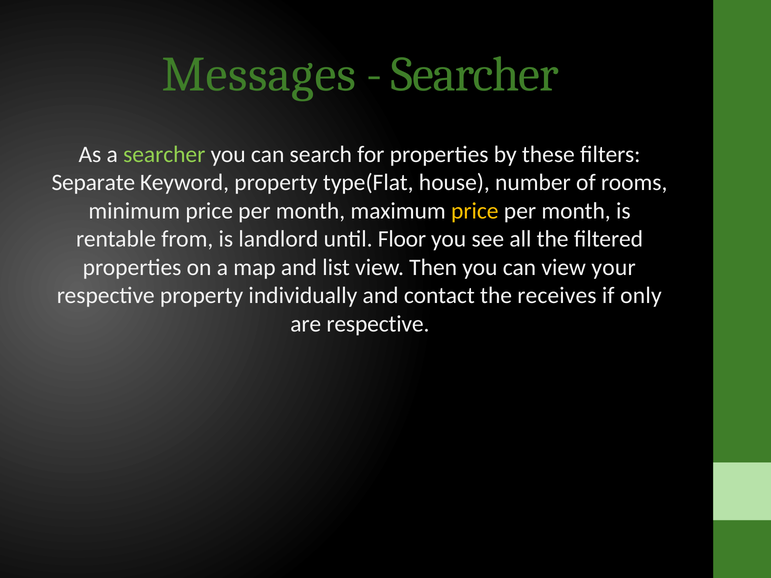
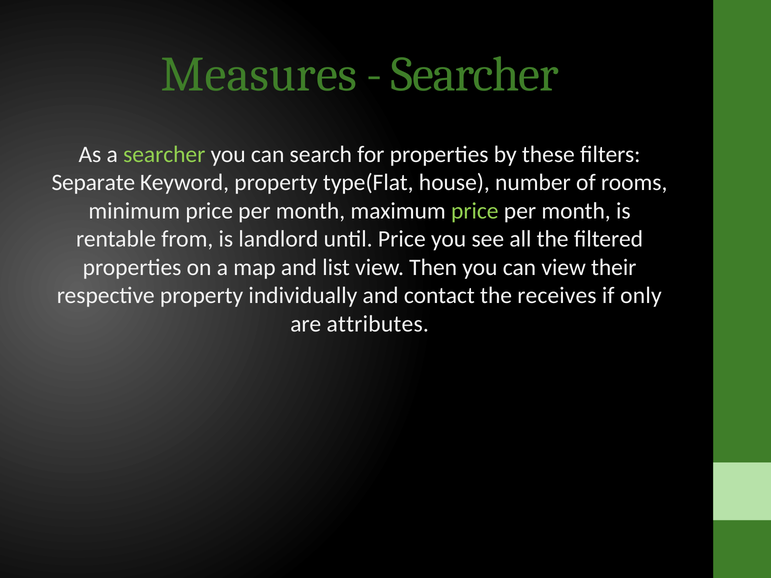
Messages: Messages -> Measures (259, 75)
price colour: yellow -> light green (475, 211)
until Floor: Floor -> Price (402, 239)
your: your -> their (614, 267)
are respective: respective -> attributes (378, 324)
